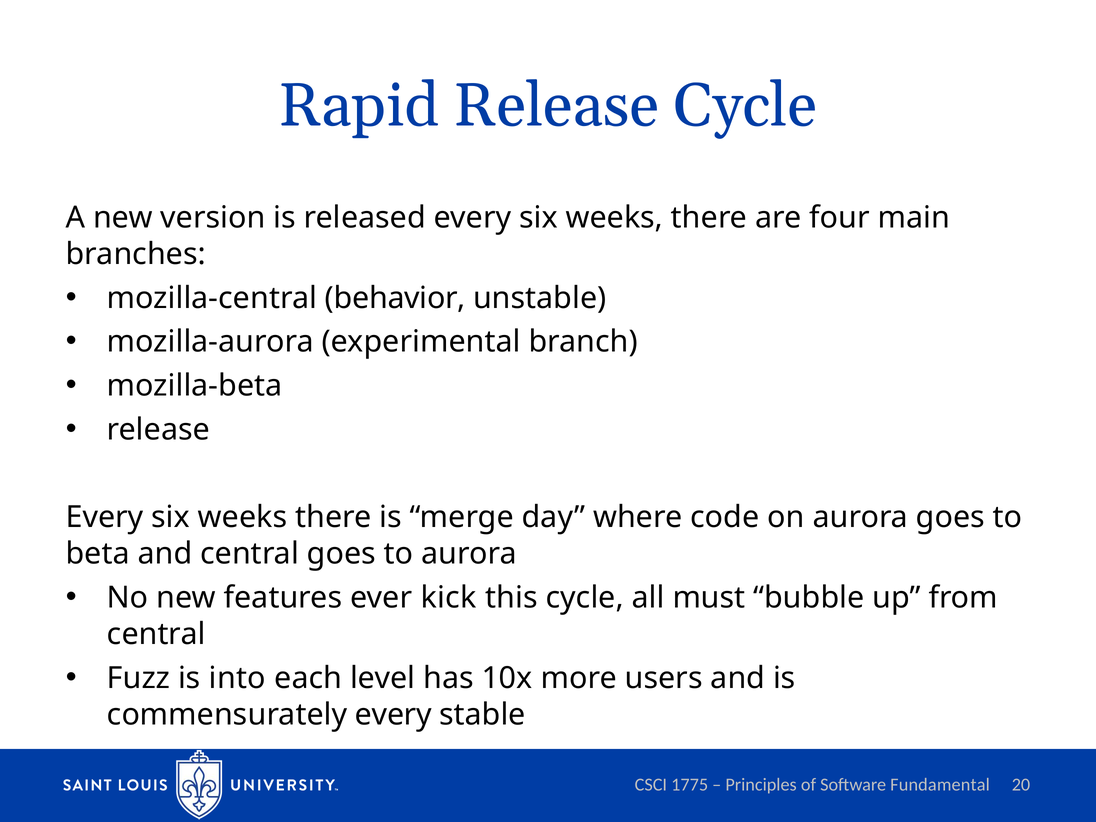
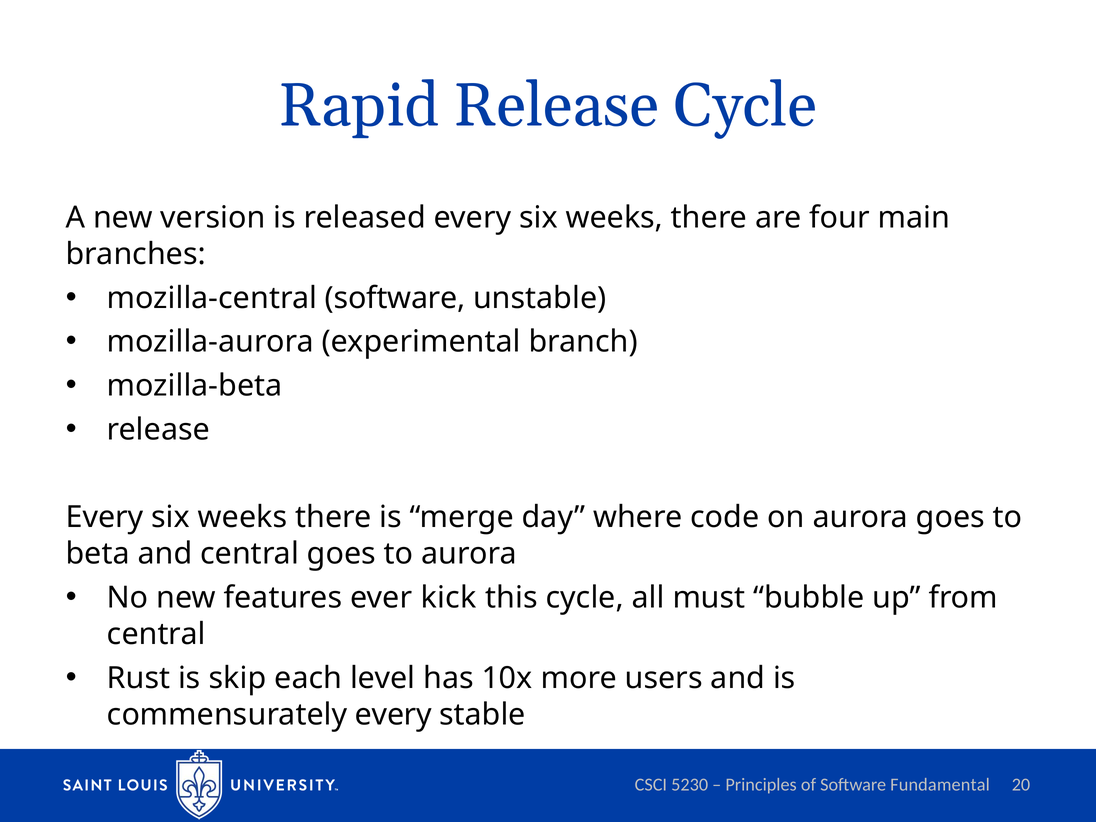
mozilla-central behavior: behavior -> software (395, 298)
Fuzz: Fuzz -> Rust (139, 678)
into: into -> skip (237, 678)
1775: 1775 -> 5230 (690, 785)
